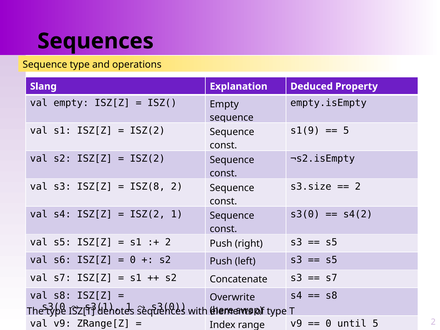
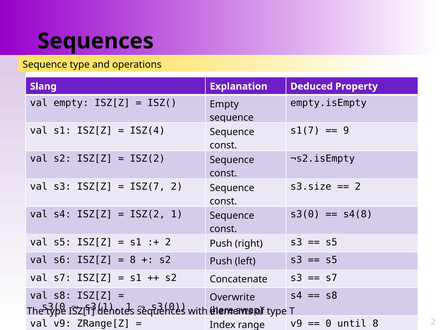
ISZ(2: ISZ(2 -> ISZ(4 (147, 131)
s1(9: s1(9 -> s1(7 (305, 131)
5: 5 -> 9 (346, 131)
ISZ(8: ISZ(8 -> ISZ(7 (147, 186)
s4(2: s4(2 -> s4(8 (358, 214)
0: 0 -> 8 (133, 260)
until 5: 5 -> 8 (376, 324)
